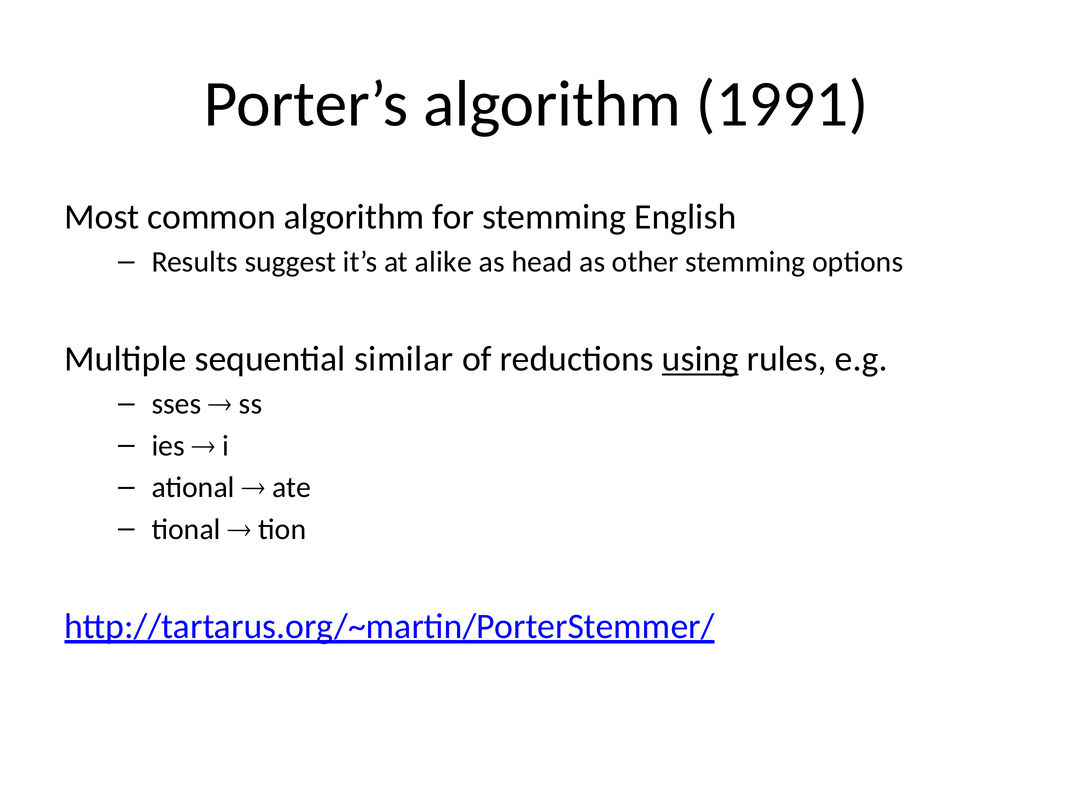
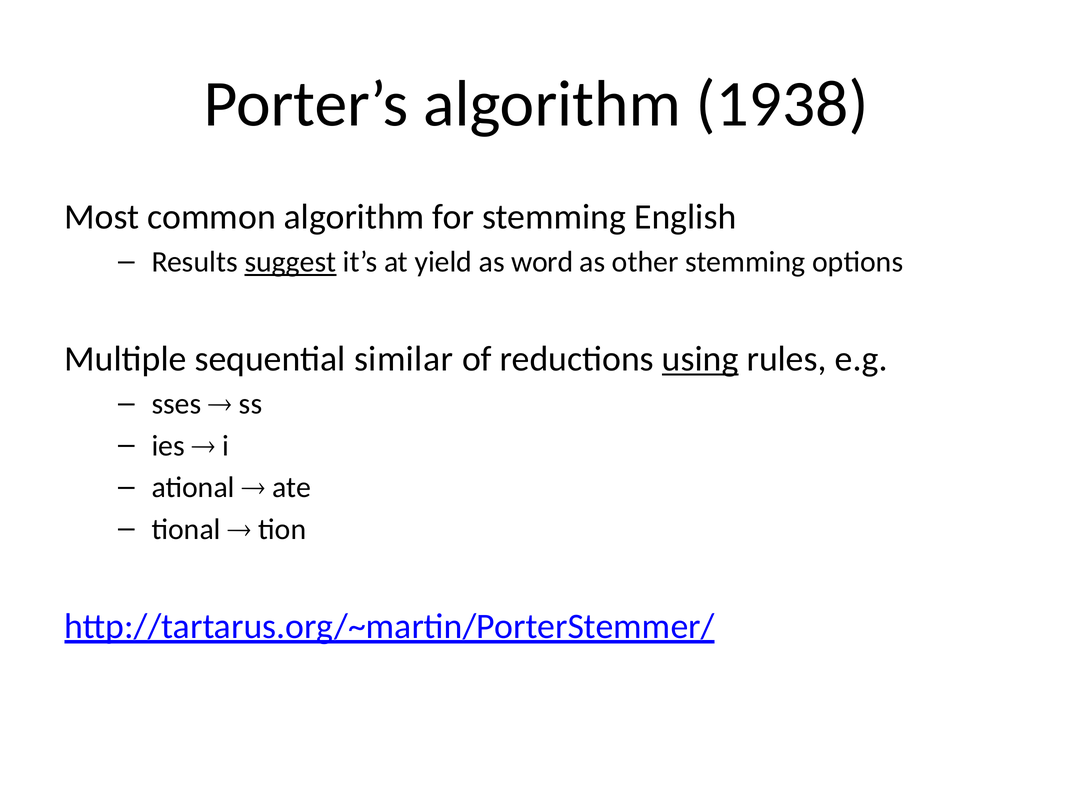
1991: 1991 -> 1938 (782, 104)
suggest underline: none -> present (291, 262)
alike: alike -> yield (443, 262)
head: head -> word (542, 262)
